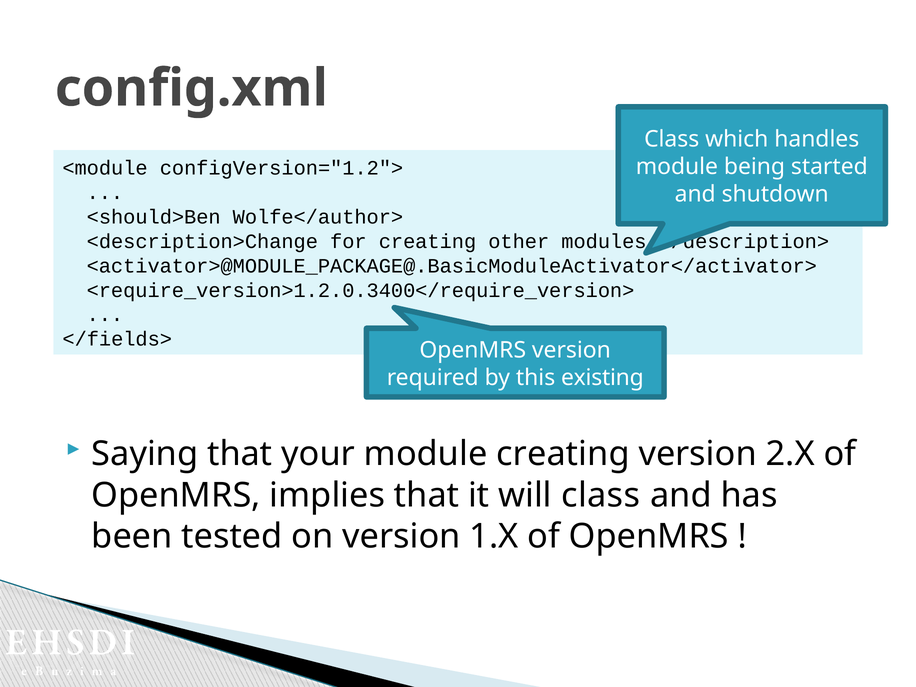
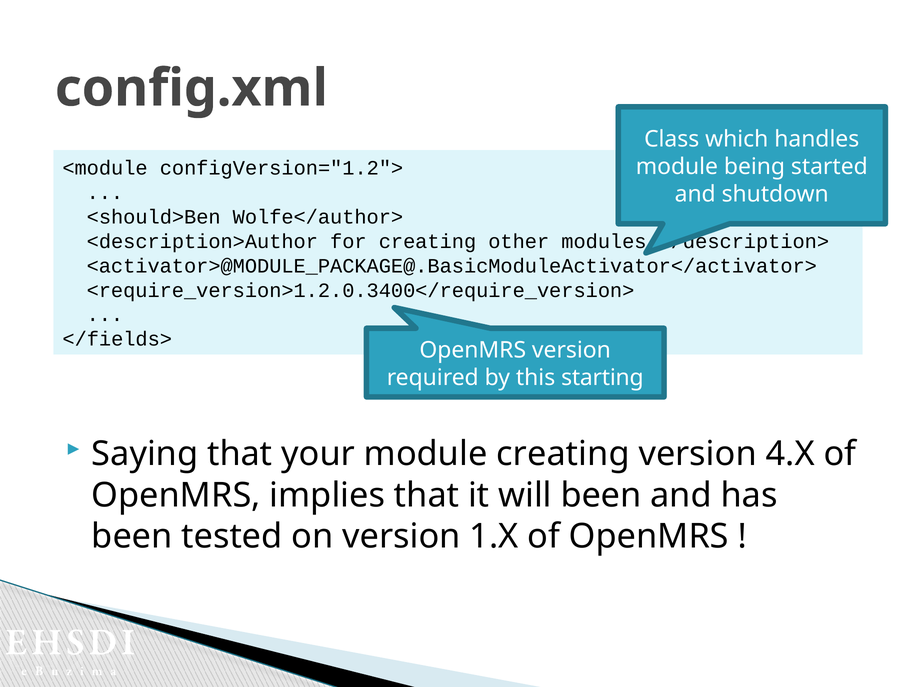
<description>Change: <description>Change -> <description>Author (202, 241)
existing: existing -> starting (602, 378)
2.X: 2.X -> 4.X (790, 454)
will class: class -> been (601, 495)
